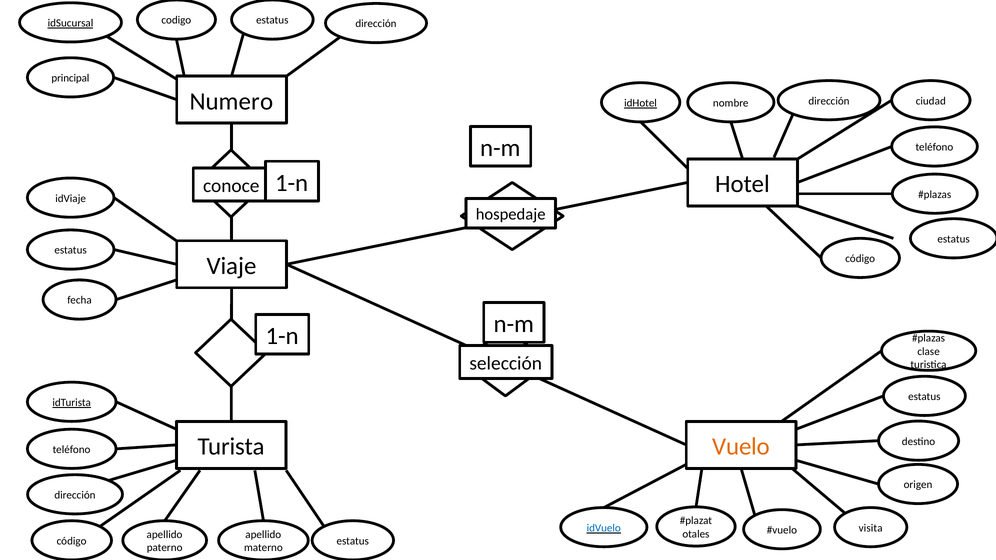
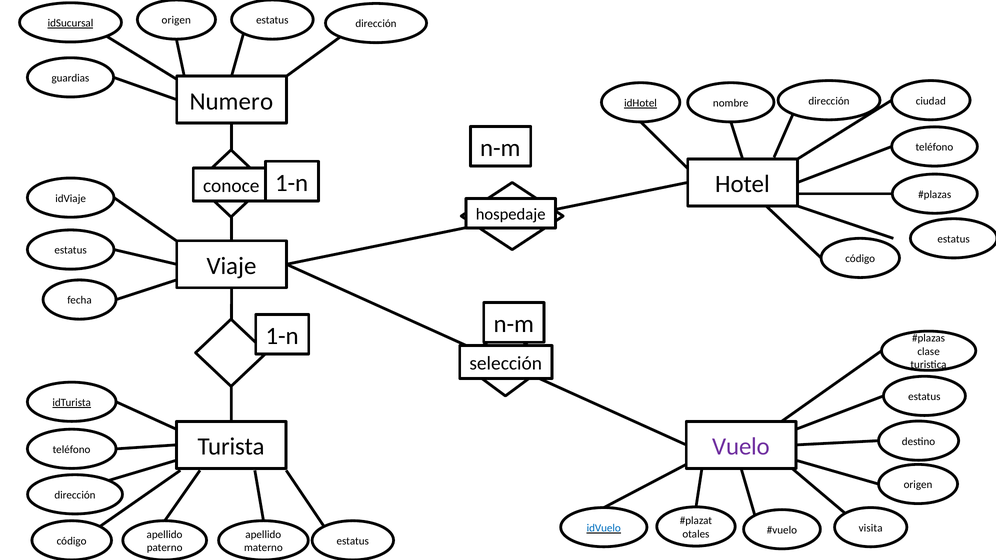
codigo: codigo -> origen (176, 20)
principal: principal -> guardias (70, 78)
Vuelo colour: orange -> purple (741, 447)
